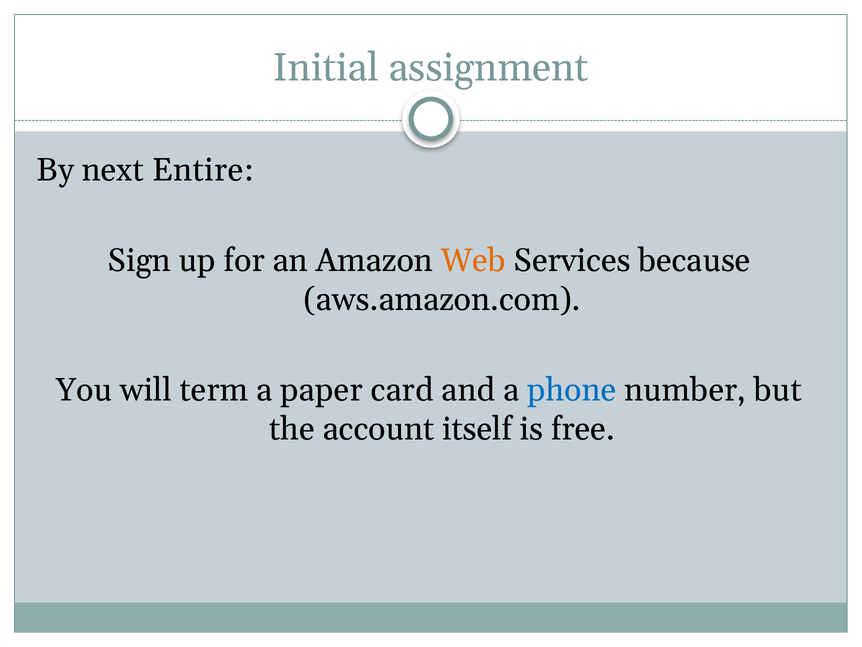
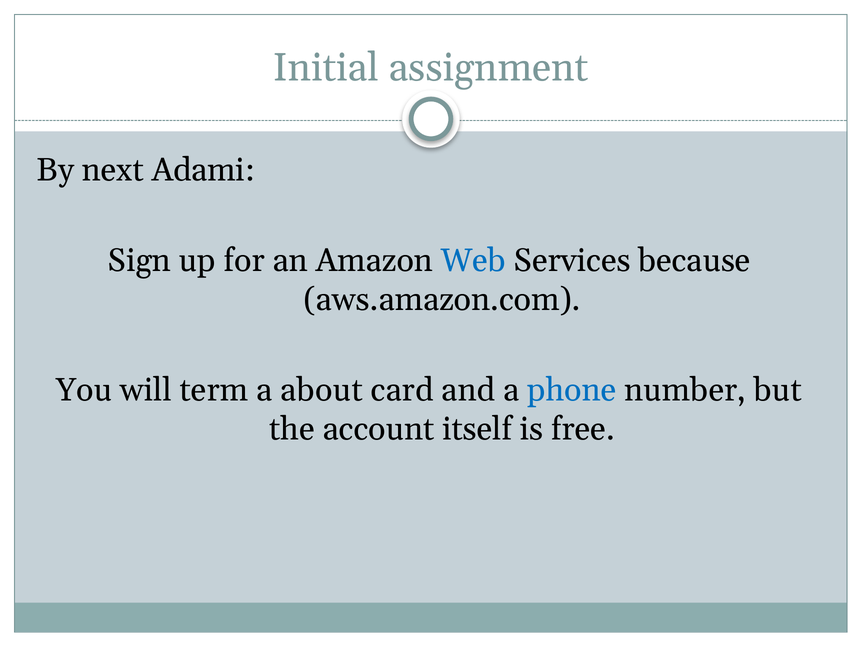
Entire: Entire -> Adami (203, 170)
Web colour: orange -> blue (473, 260)
paper: paper -> about (322, 390)
